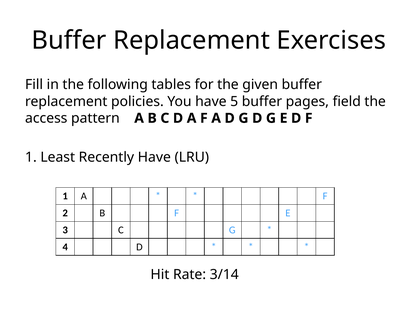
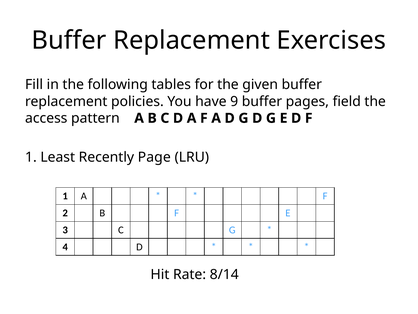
5: 5 -> 9 (234, 101)
Recently Have: Have -> Page (154, 157)
3/14: 3/14 -> 8/14 (224, 274)
